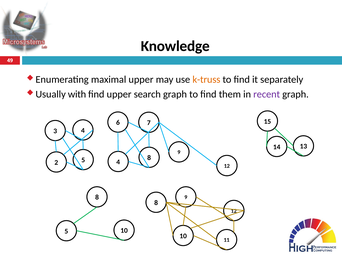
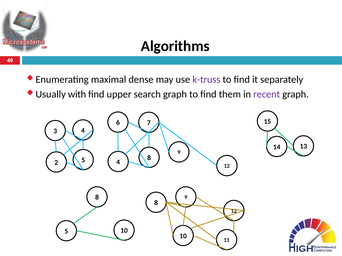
Knowledge: Knowledge -> Algorithms (175, 46)
maximal upper: upper -> dense (141, 80)
k-truss colour: orange -> purple (206, 80)
